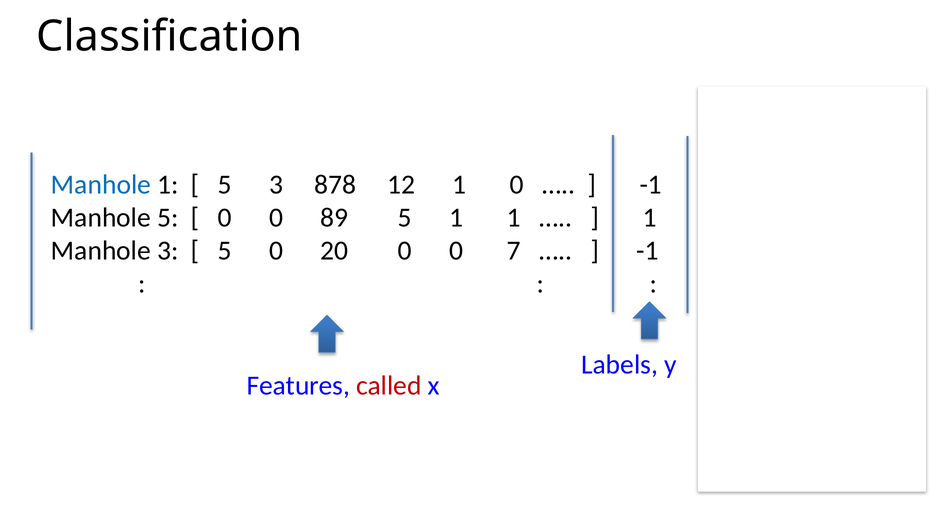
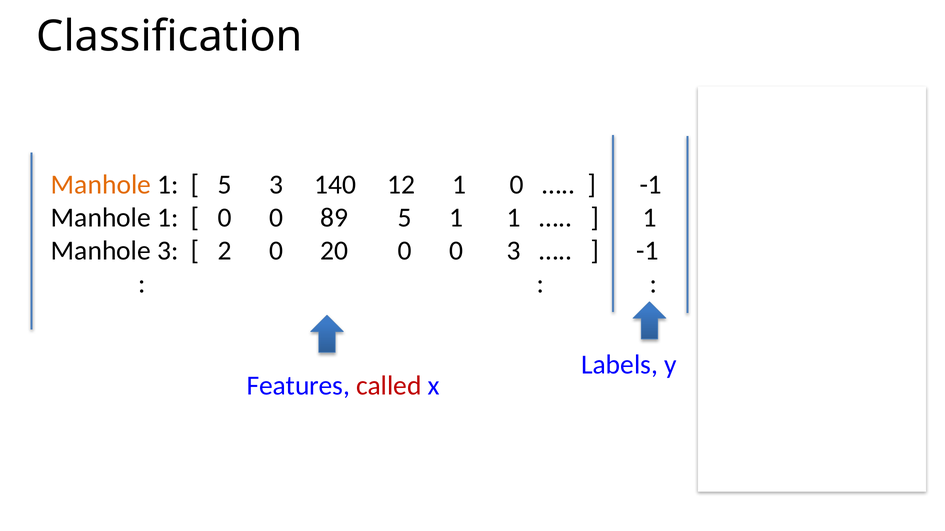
Manhole colour: blue -> orange (101, 185)
878: 878 -> 140 (335, 185)
5: 5 -> 1 (168, 218)
5: 5 -> 2 (225, 251)
0 7: 7 -> 3 (514, 251)
